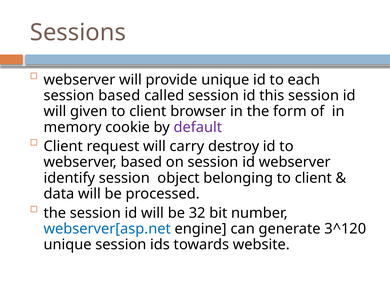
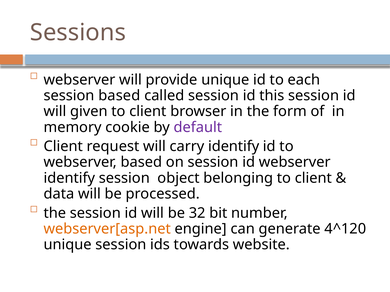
carry destroy: destroy -> identify (234, 147)
webserver[asp.net colour: blue -> orange (107, 229)
3^120: 3^120 -> 4^120 (345, 229)
